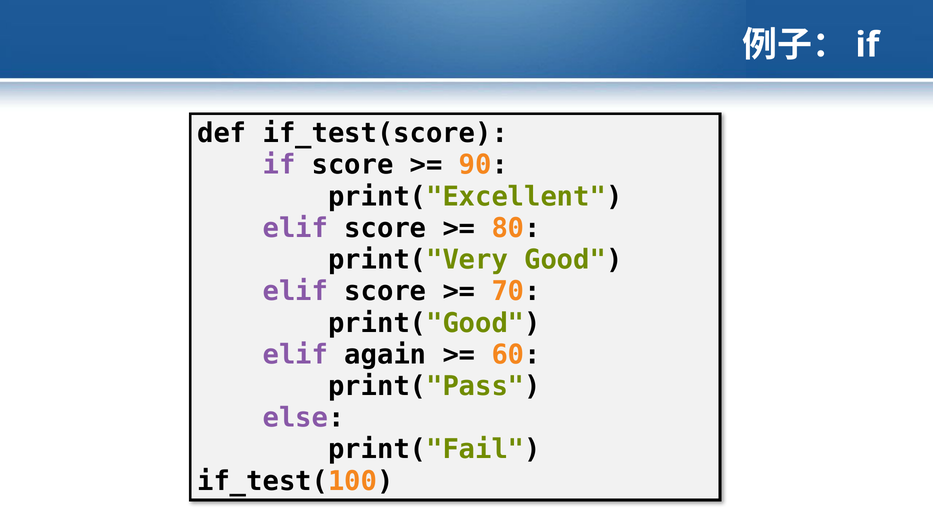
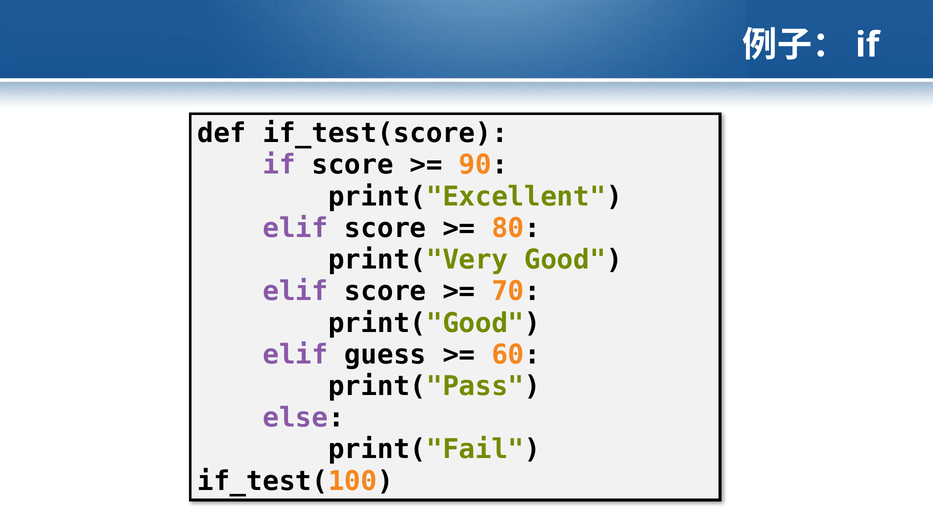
again: again -> guess (385, 354)
